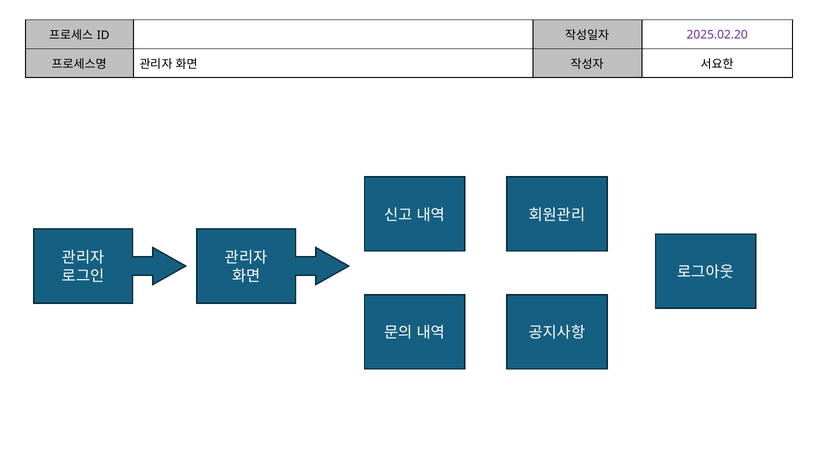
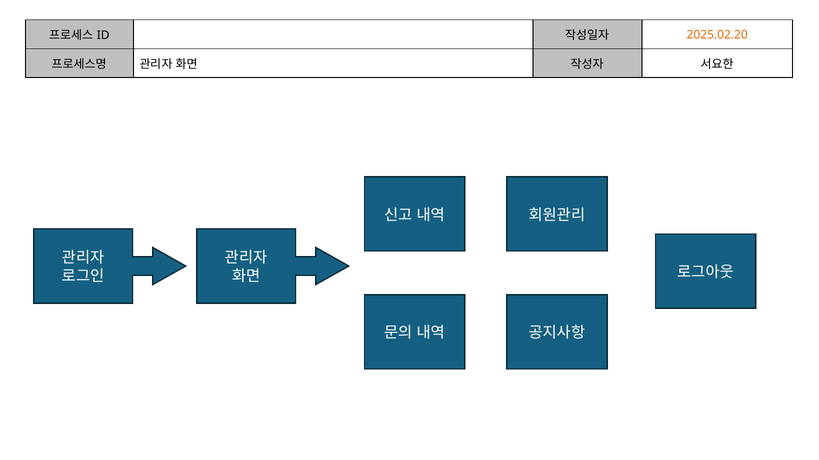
2025.02.20 colour: purple -> orange (717, 35)
